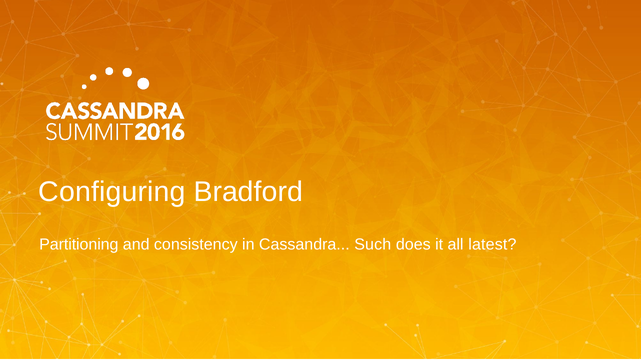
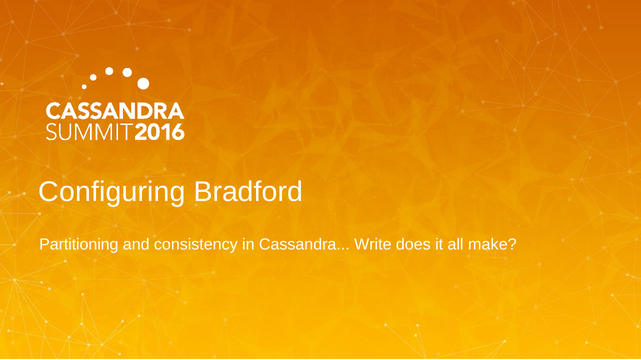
Such: Such -> Write (373, 245)
latest: latest -> make (492, 245)
